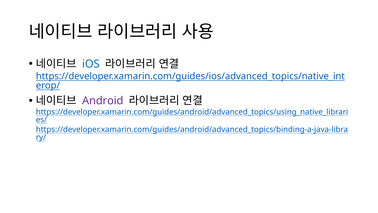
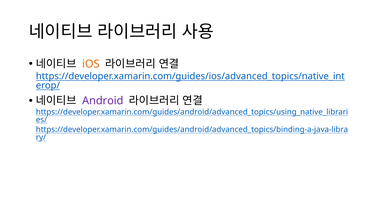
iOS colour: blue -> orange (91, 64)
